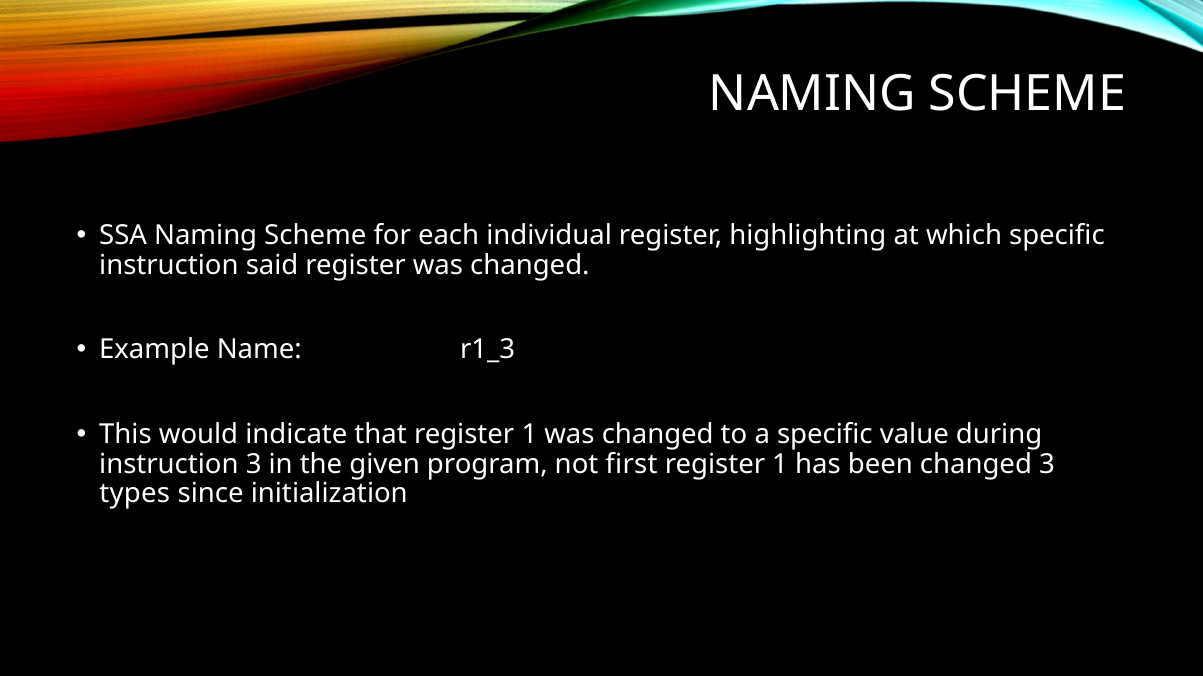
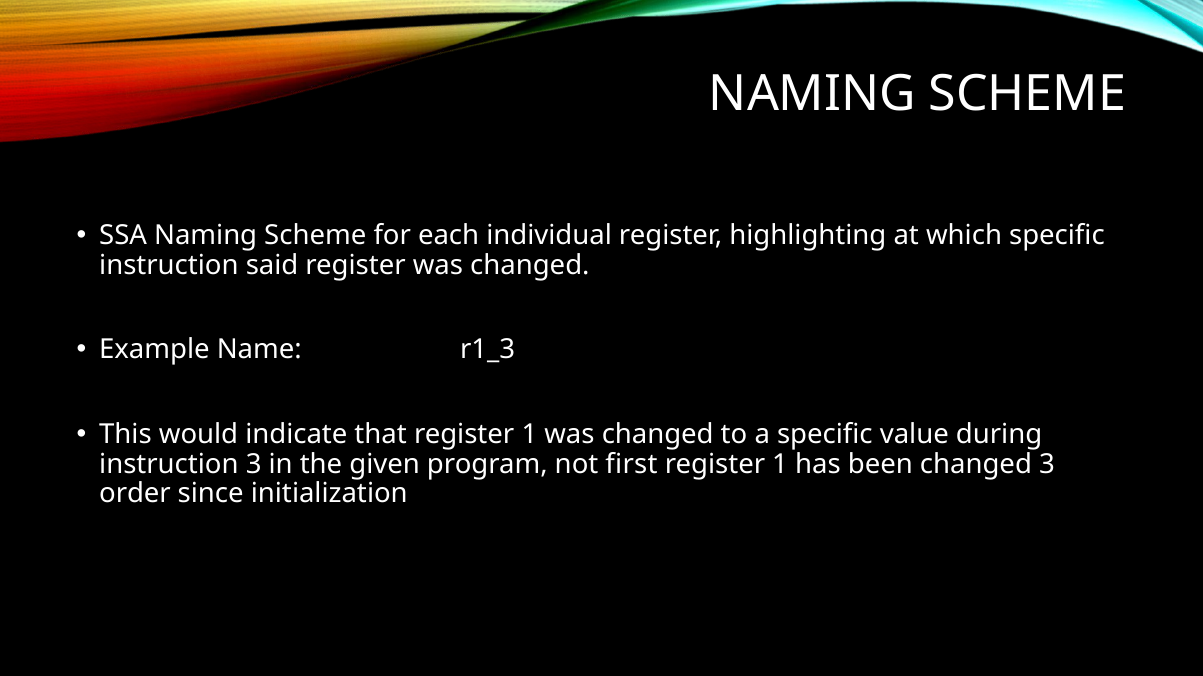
types: types -> order (135, 494)
